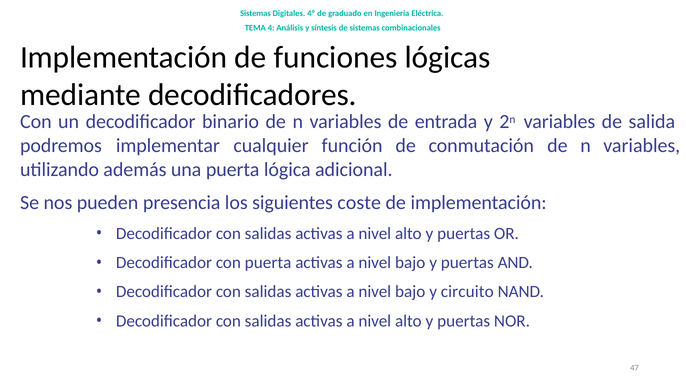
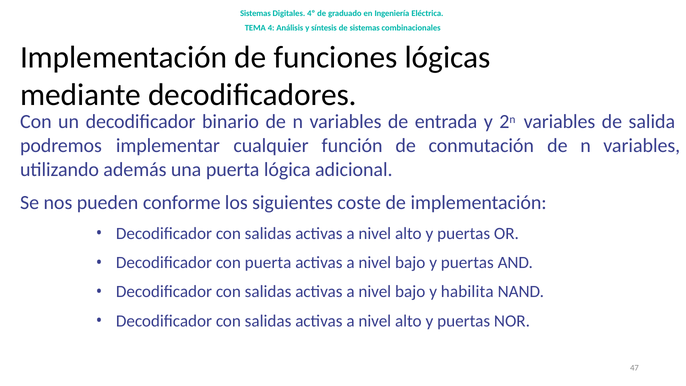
presencia: presencia -> conforme (182, 202)
circuito: circuito -> habilita (467, 292)
